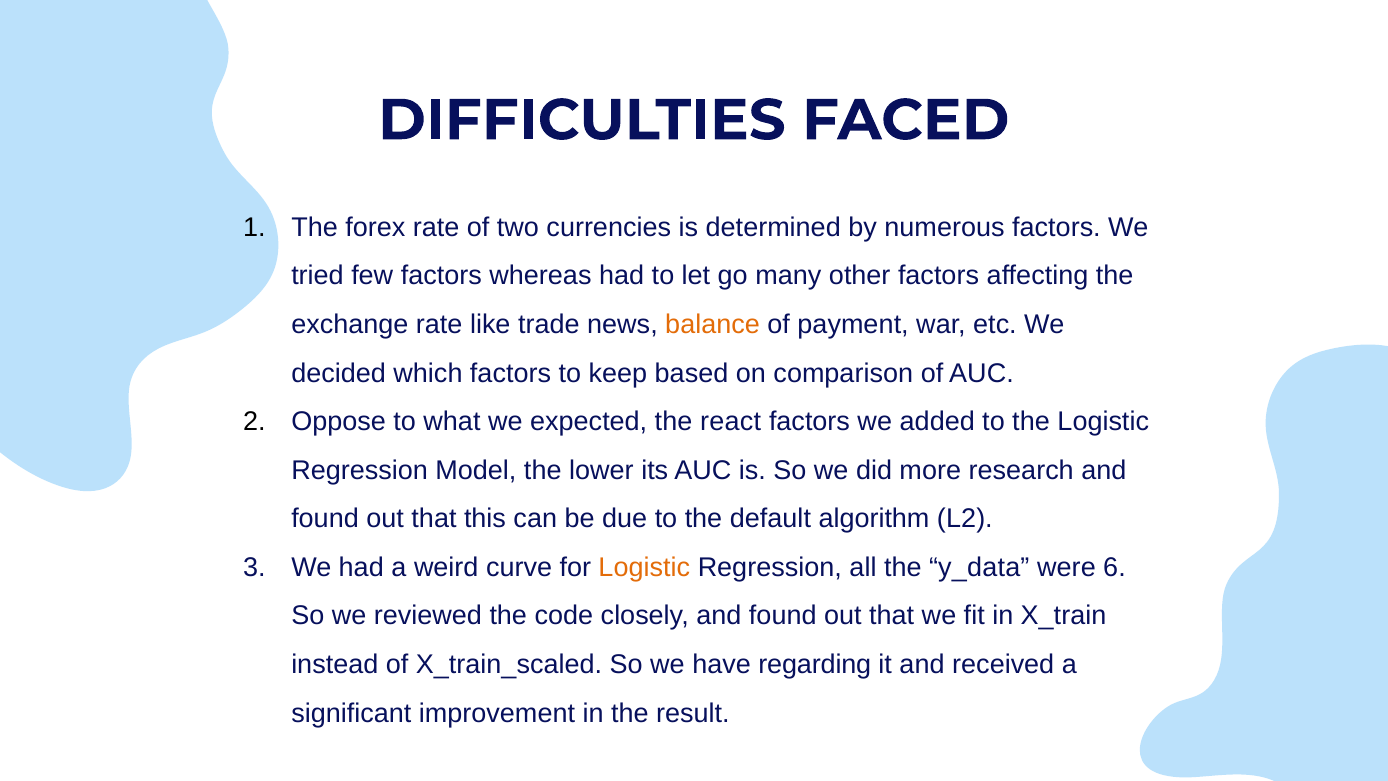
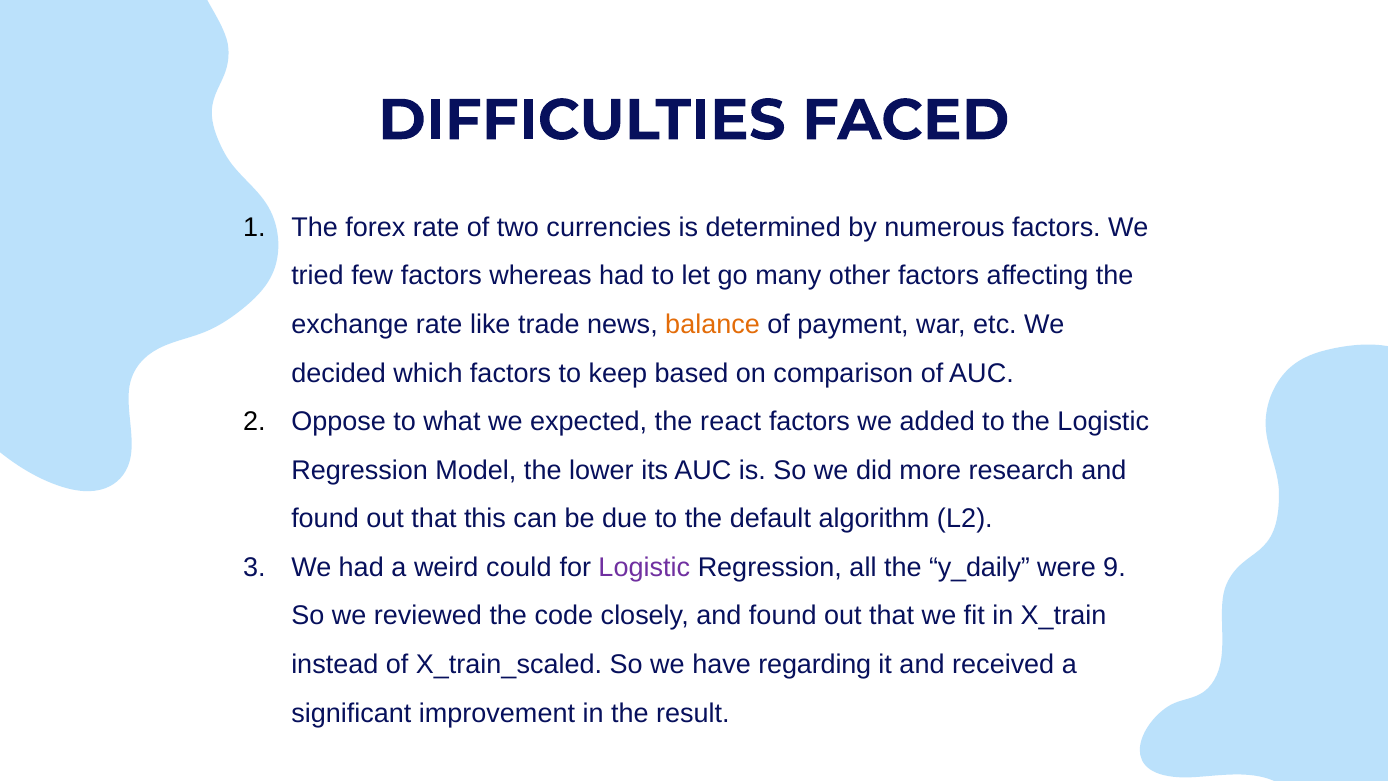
curve: curve -> could (519, 567)
Logistic colour: orange -> purple (644, 567)
y_data: y_data -> y_daily (979, 567)
6: 6 -> 9 (1114, 567)
